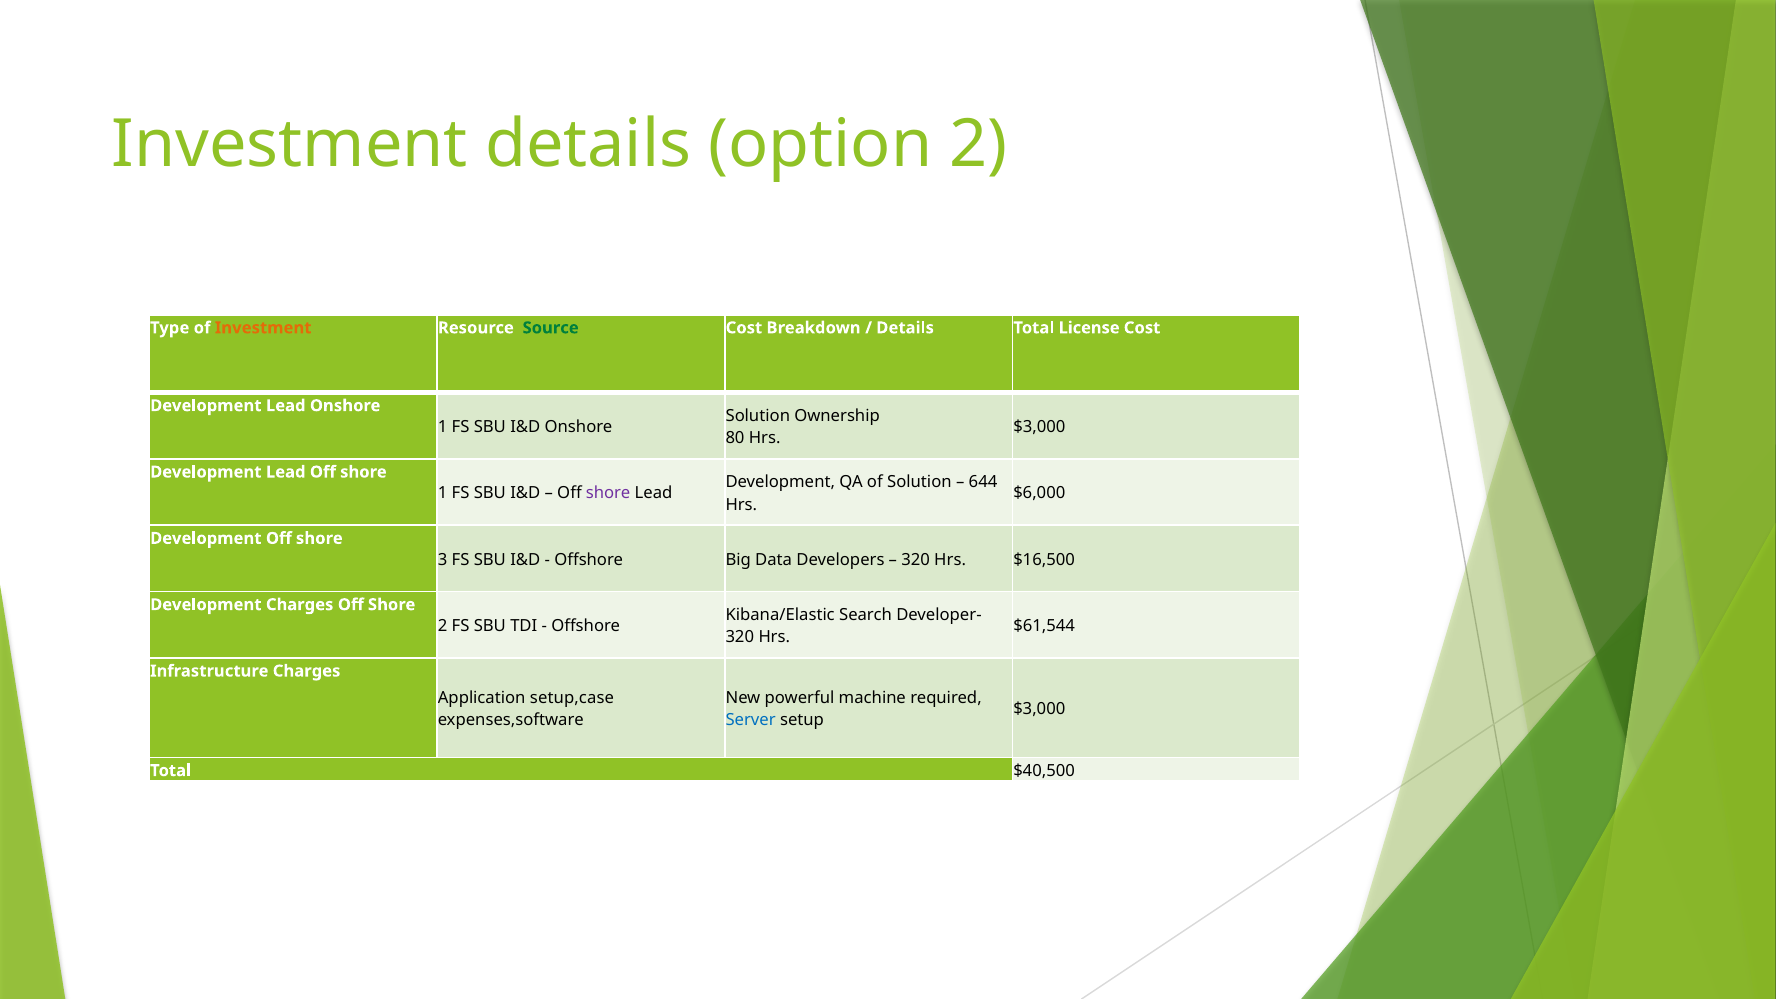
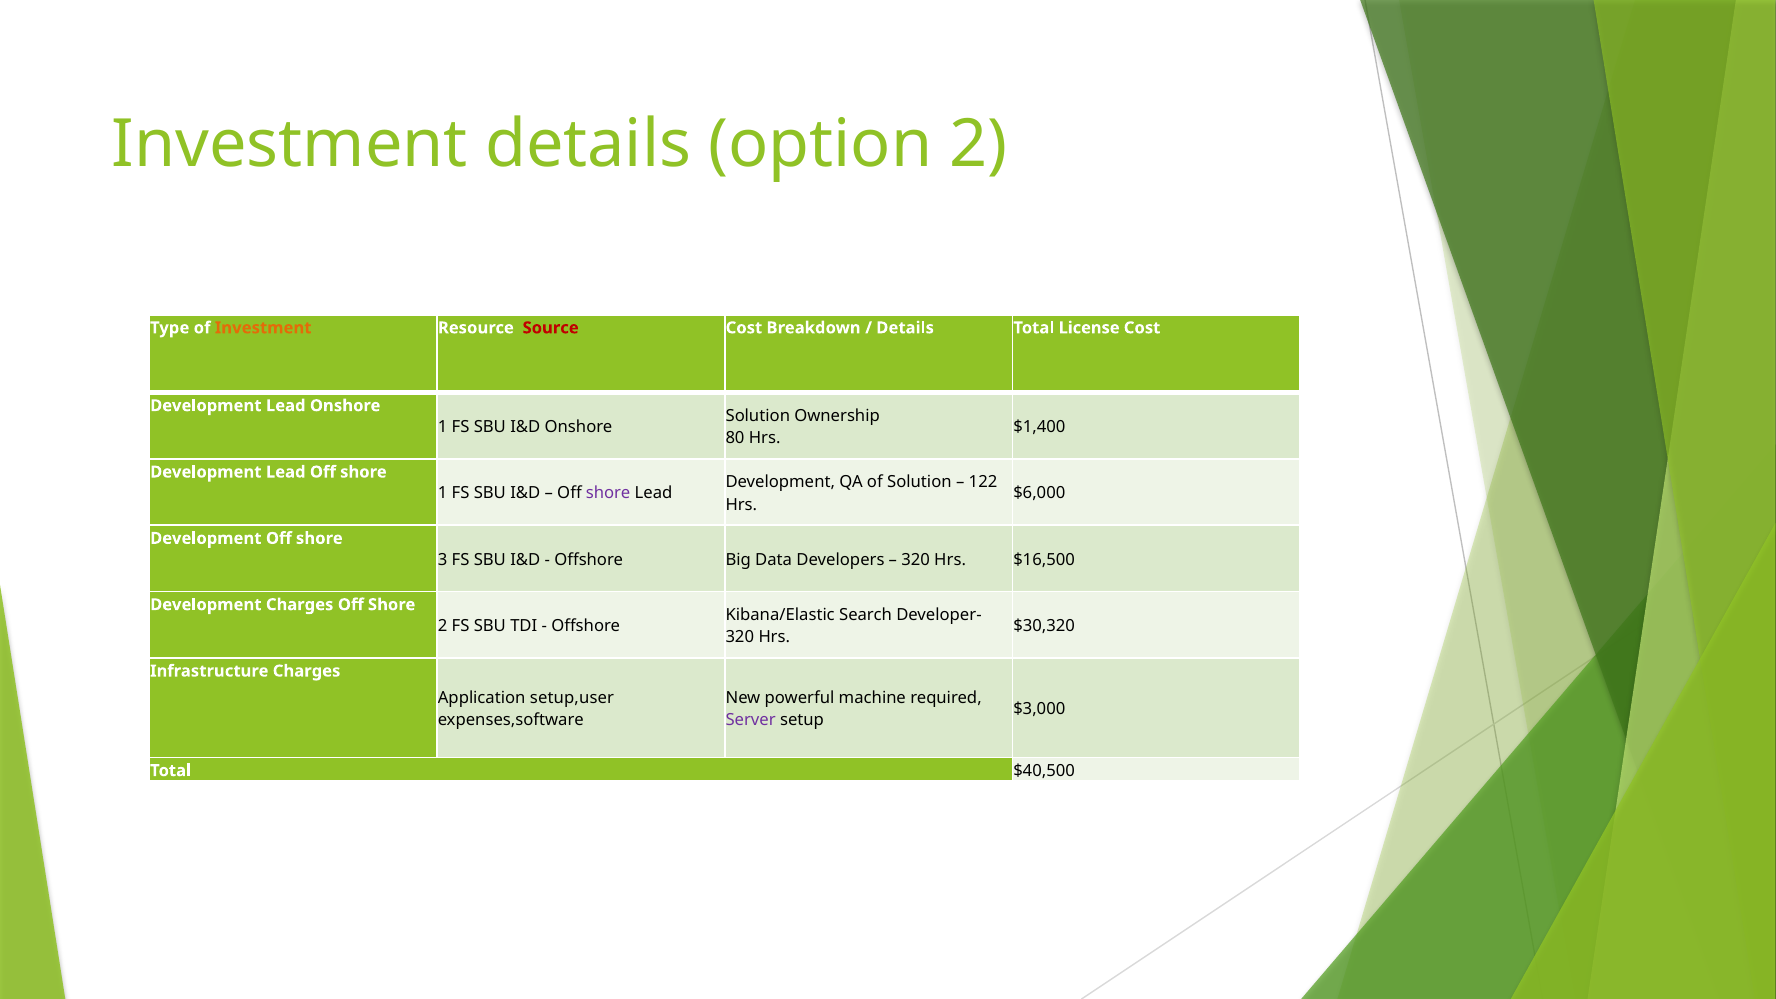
Source colour: green -> red (551, 328)
$3,000: $3,000 -> $1,400 (1039, 427)
644: 644 -> 122 (983, 482)
$61,544: $61,544 -> $30,320 (1044, 626)
setup,case: setup,case -> setup,user (572, 698)
Server colour: blue -> purple (751, 720)
